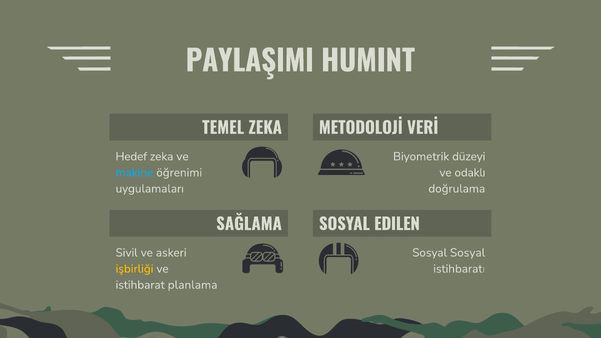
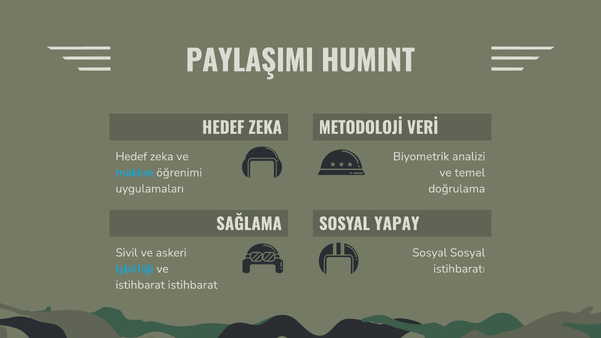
TEMEL: TEMEL -> HEDEF (223, 128)
düzeyi: düzeyi -> analizi (469, 156)
odaklı: odaklı -> temel (470, 173)
EDILEN: EDILEN -> YAPAY (397, 225)
işbirliği colour: yellow -> light blue (135, 269)
istihbarat planlama: planlama -> istihbarat (193, 285)
